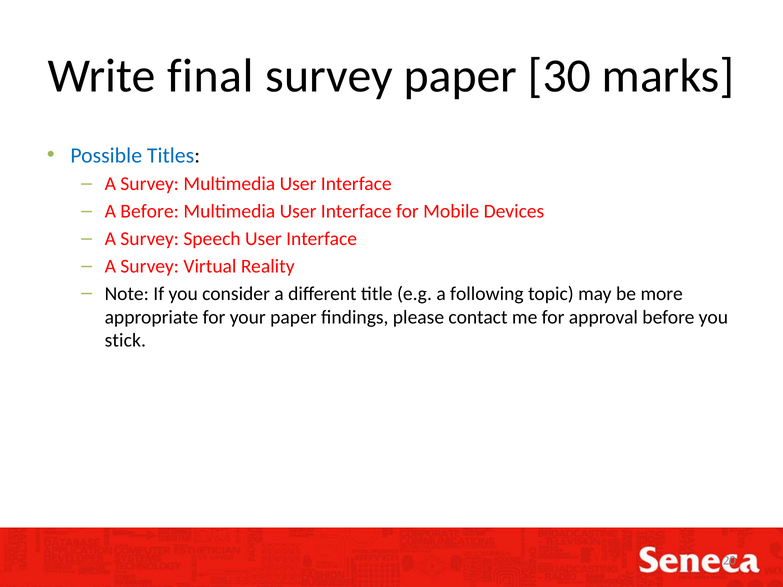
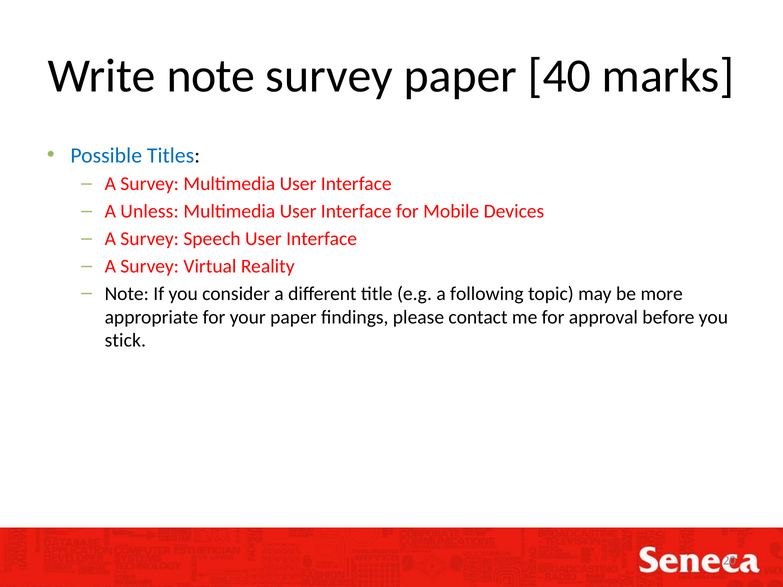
Write final: final -> note (211, 76)
30: 30 -> 40 (559, 76)
A Before: Before -> Unless (150, 211)
